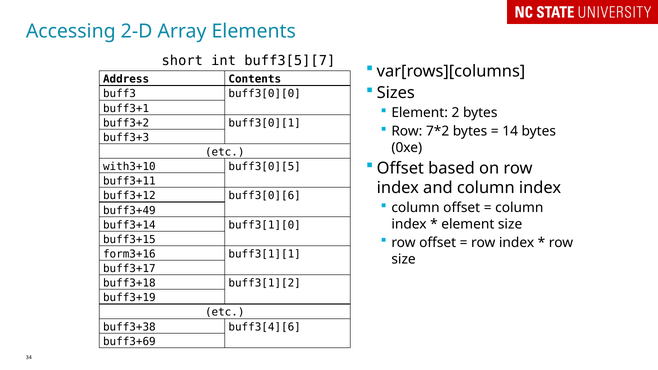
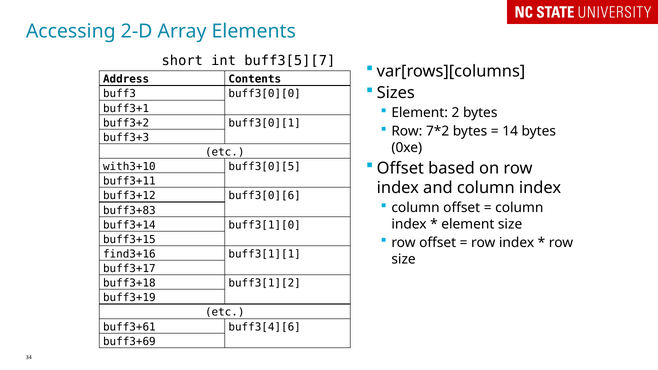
buff3+49: buff3+49 -> buff3+83 (129, 210)
form3+16: form3+16 -> find3+16 (129, 254)
buff3+38: buff3+38 -> buff3+61 (129, 327)
